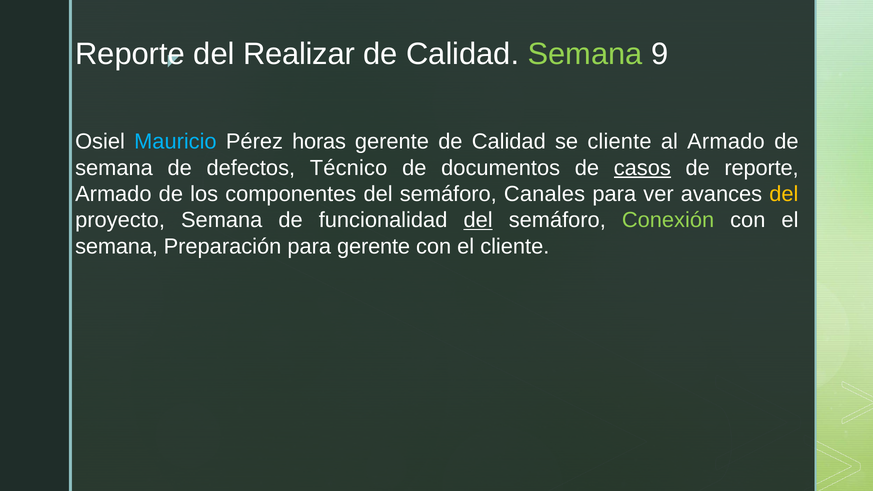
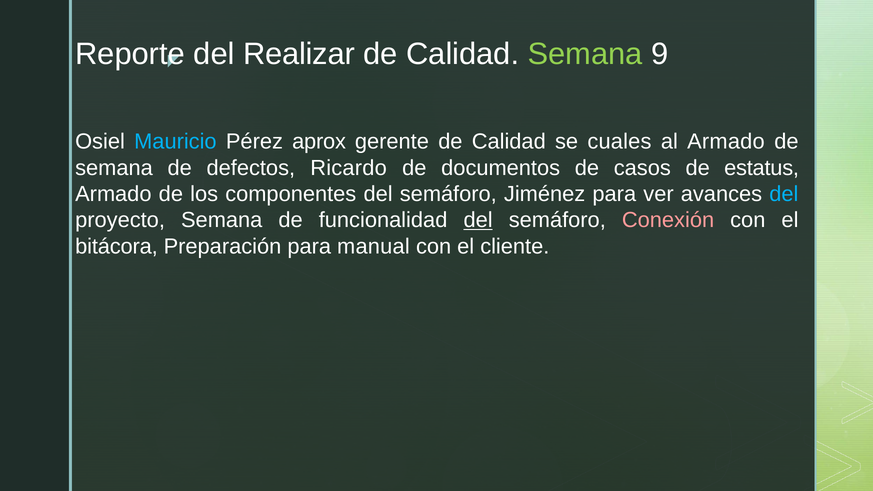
horas: horas -> aprox (319, 142)
se cliente: cliente -> cuales (619, 142)
Técnico: Técnico -> Ricardo (349, 168)
casos underline: present -> none (642, 168)
de reporte: reporte -> estatus (762, 168)
Canales: Canales -> Jiménez (545, 194)
del colour: yellow -> light blue (784, 194)
Conexión colour: light green -> pink (668, 220)
semana: semana -> bitácora (116, 246)
para gerente: gerente -> manual (373, 246)
